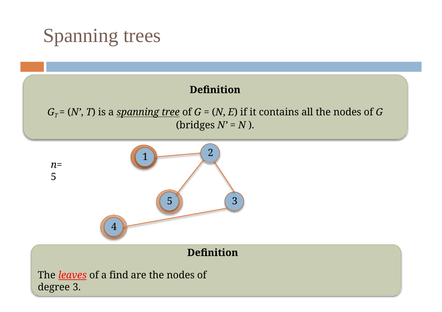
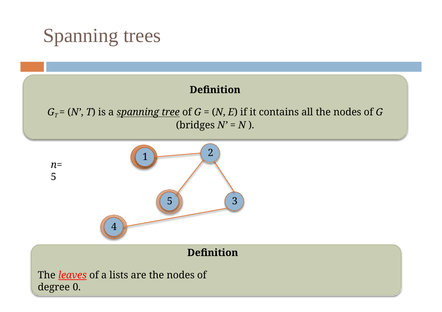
find: find -> lists (119, 275)
degree 3: 3 -> 0 (77, 287)
